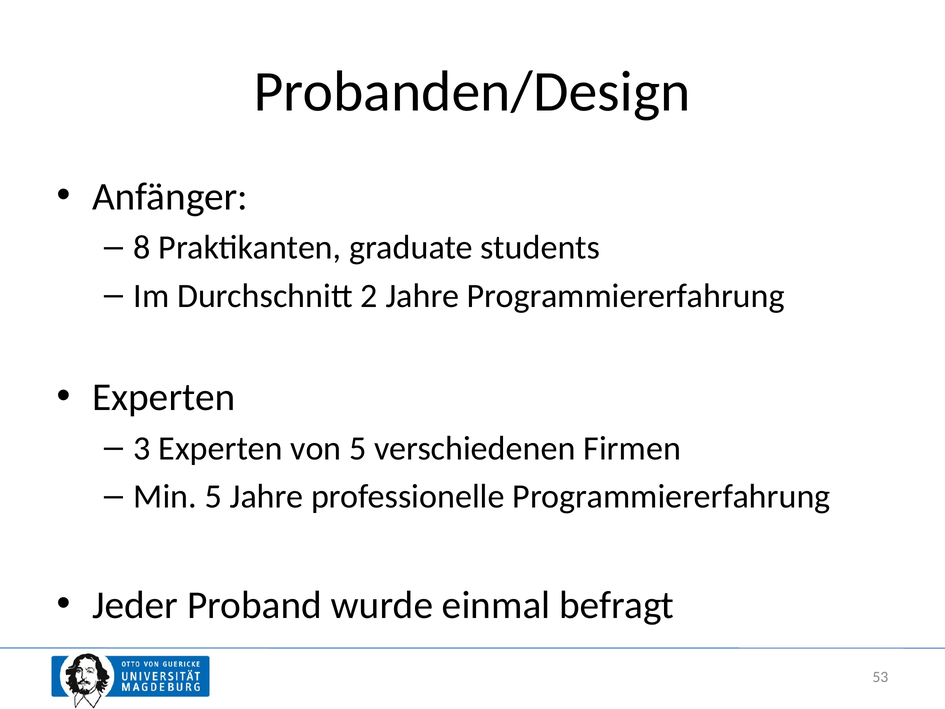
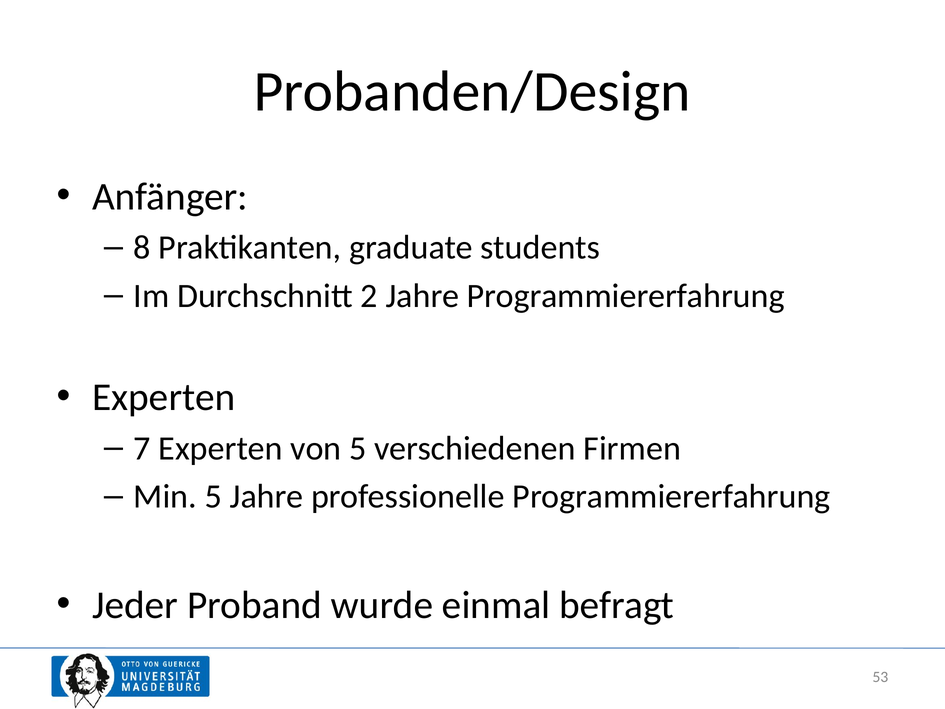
3: 3 -> 7 (142, 448)
